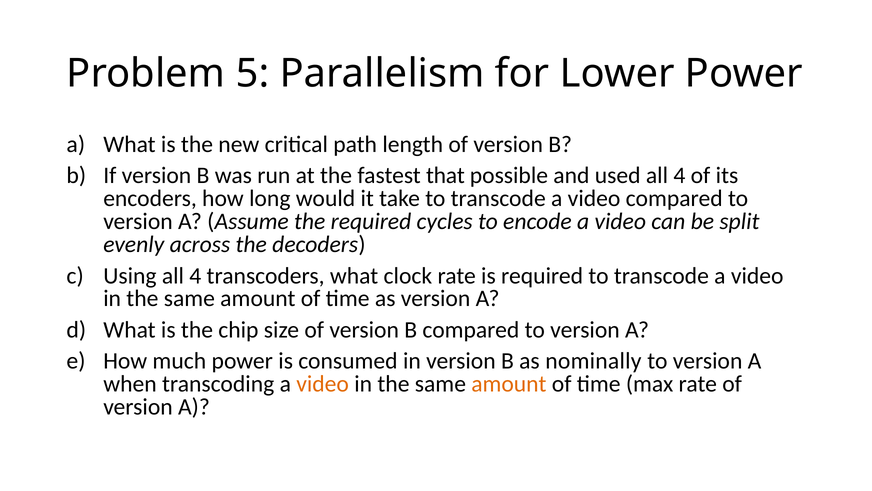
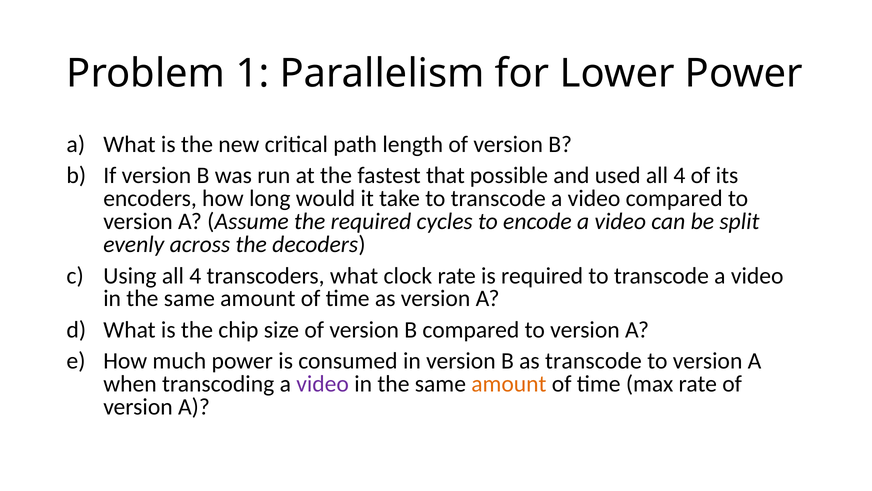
5: 5 -> 1 (252, 73)
as nominally: nominally -> transcode (593, 361)
video colour: orange -> purple (323, 384)
